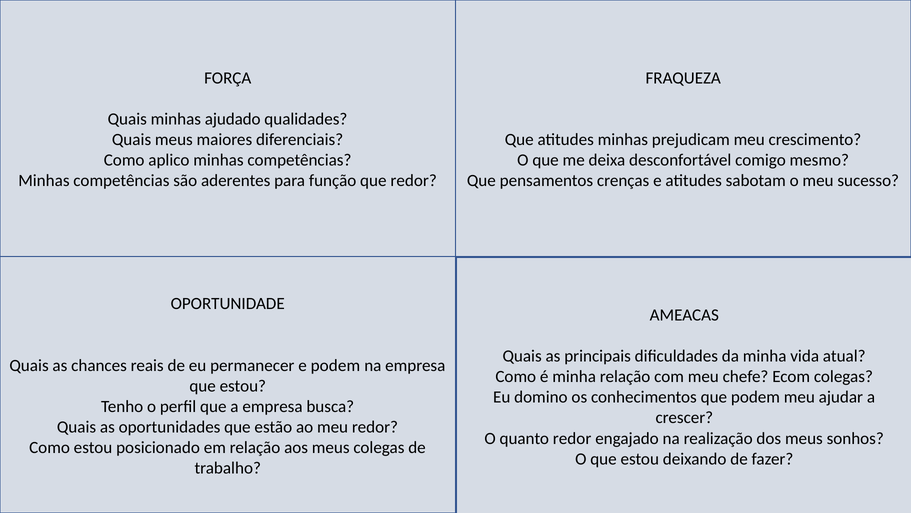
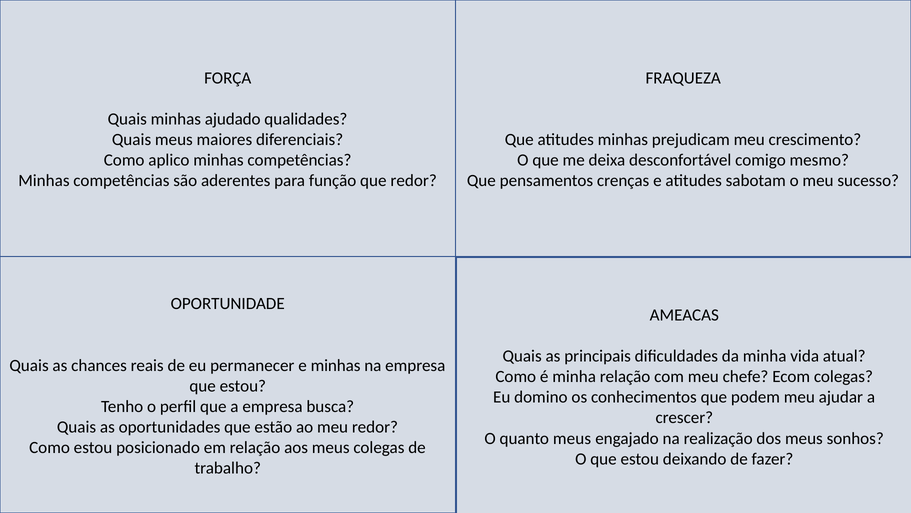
e podem: podem -> minhas (336, 365)
quanto redor: redor -> meus (572, 438)
